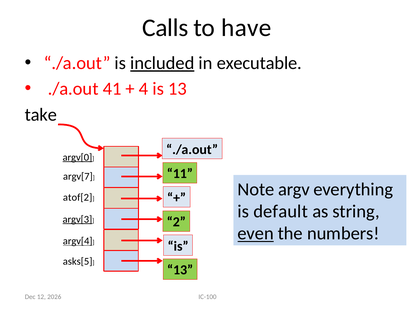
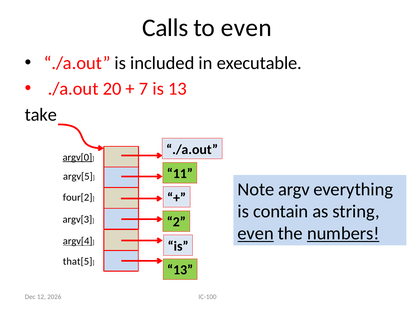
to have: have -> even (246, 28)
included underline: present -> none (162, 63)
41: 41 -> 20 (112, 89)
4: 4 -> 7 (144, 89)
argv[7: argv[7 -> argv[5 (78, 177)
atof[2: atof[2 -> four[2 (78, 198)
default: default -> contain (281, 212)
argv[3 underline: present -> none (77, 219)
numbers underline: none -> present (343, 234)
asks[5: asks[5 -> that[5 (78, 262)
